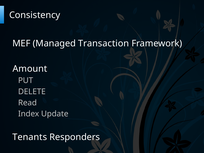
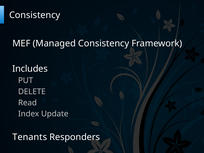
Managed Transaction: Transaction -> Consistency (104, 43)
Amount: Amount -> Includes (30, 69)
